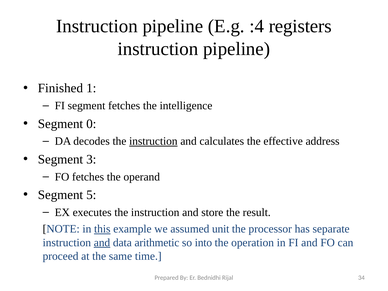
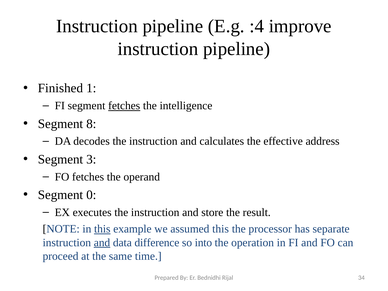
registers: registers -> improve (300, 26)
fetches underline: none -> present (124, 106)
0: 0 -> 8 (91, 124)
instruction underline: present -> none (153, 141)
5: 5 -> 0 (91, 195)
assumed unit: unit -> this (221, 229)
arithmetic: arithmetic -> difference (157, 243)
